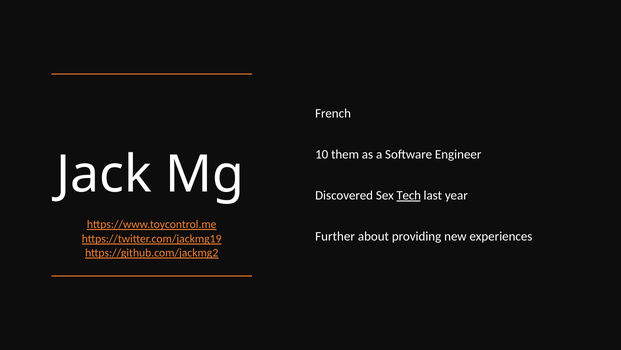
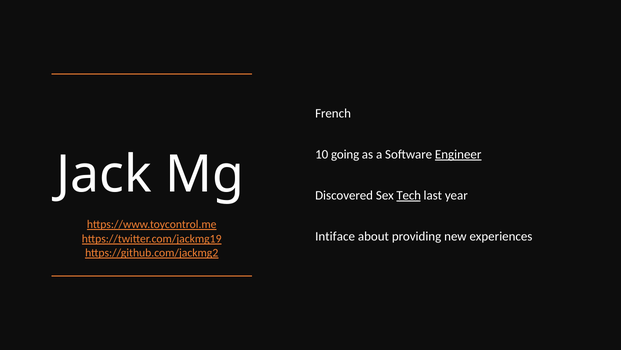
them: them -> going (345, 154)
Engineer underline: none -> present (458, 154)
Further: Further -> Intiface (335, 236)
